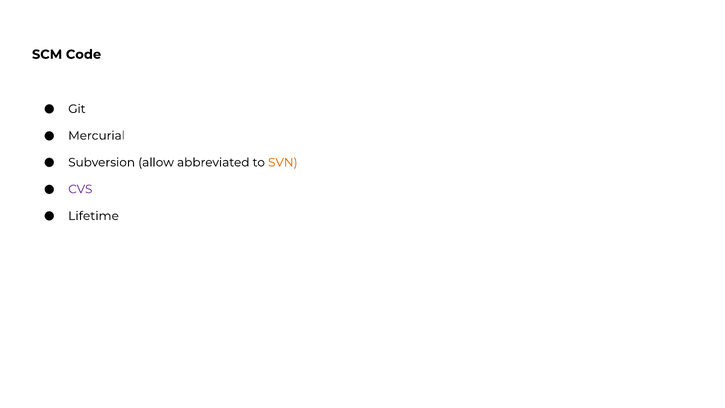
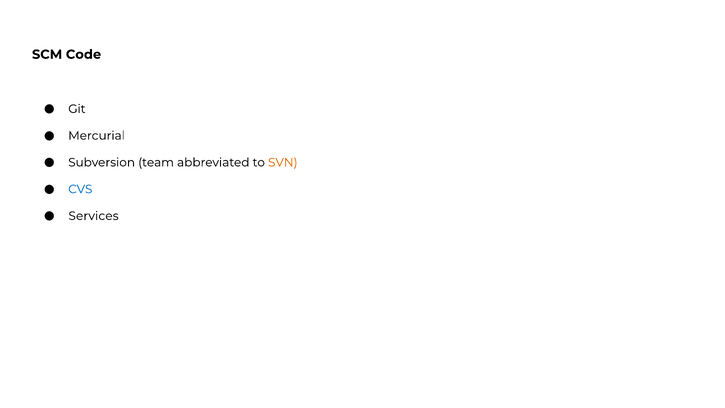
allow: allow -> team (156, 162)
CVS colour: purple -> blue (80, 189)
Lifetime: Lifetime -> Services (94, 216)
